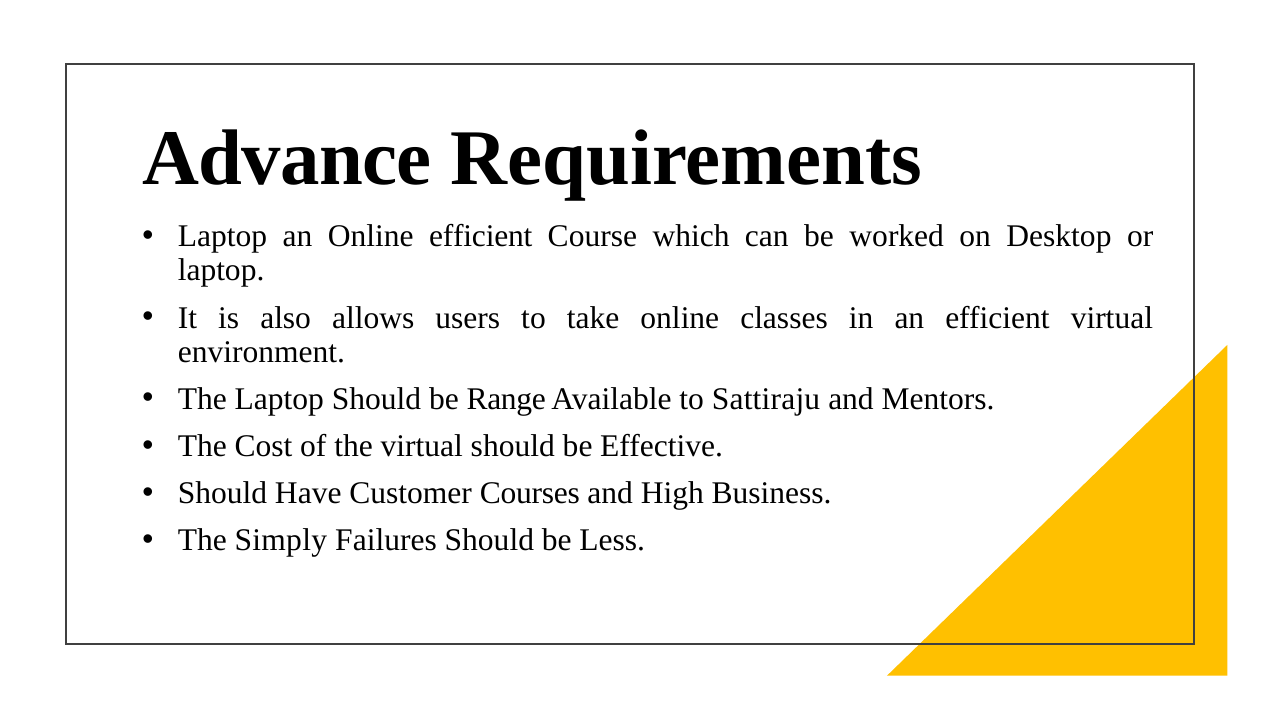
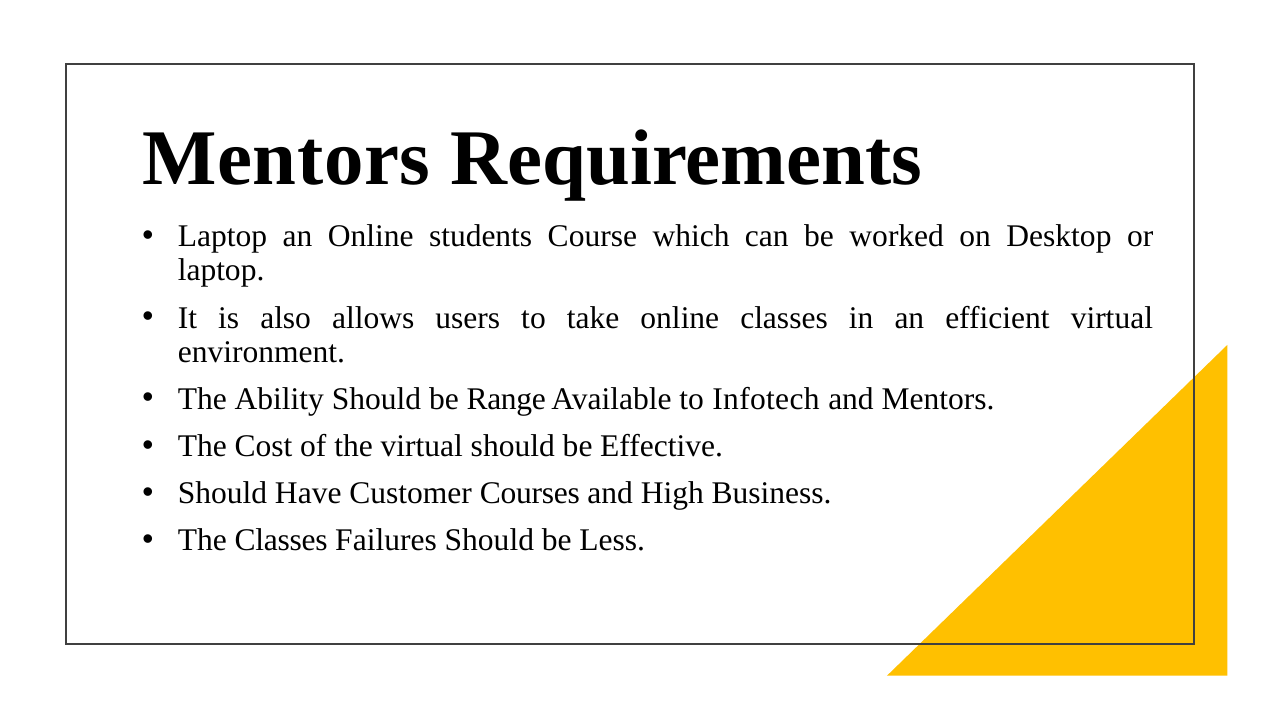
Advance: Advance -> Mentors (286, 158)
Online efficient: efficient -> students (481, 237)
The Laptop: Laptop -> Ability (279, 399)
Sattiraju: Sattiraju -> Infotech (766, 399)
The Simply: Simply -> Classes (281, 541)
